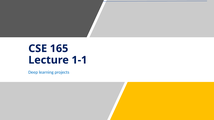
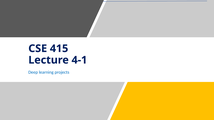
165: 165 -> 415 (59, 49)
1-1: 1-1 -> 4-1 (79, 60)
